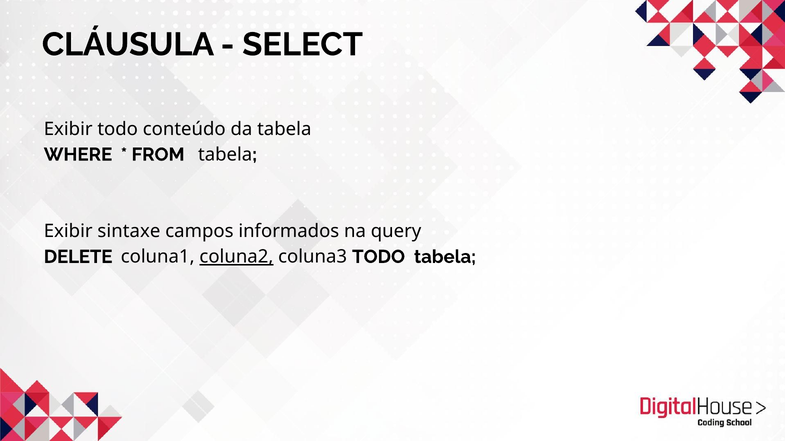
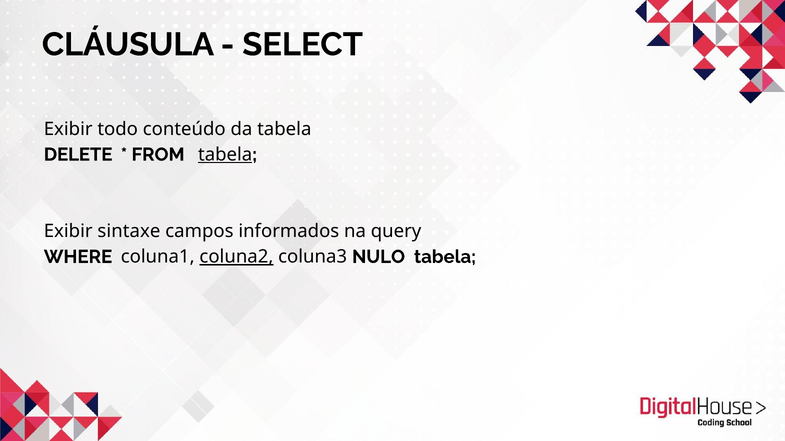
WHERE: WHERE -> DELETE (78, 155)
tabela underline: none -> present (225, 155)
DELETE: DELETE -> WHERE (78, 257)
coluna3 TODO: TODO -> NULO (379, 257)
